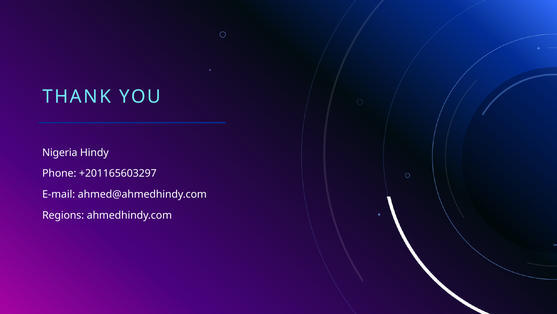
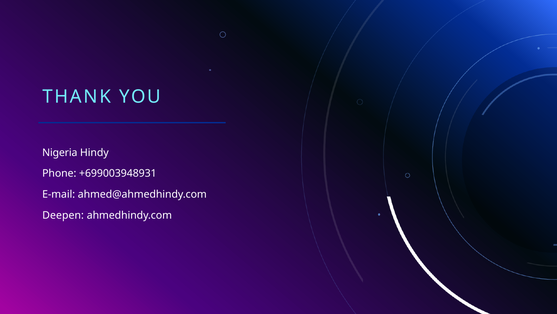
+201165603297: +201165603297 -> +699003948931 (118, 173)
Regions: Regions -> Deepen (63, 215)
